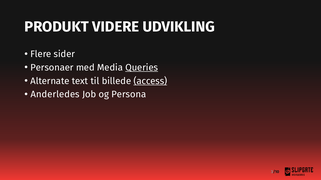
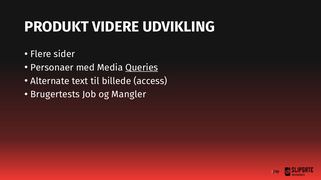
access underline: present -> none (150, 81)
Anderledes: Anderledes -> Brugertests (55, 95)
Persona: Persona -> Mangler (129, 95)
